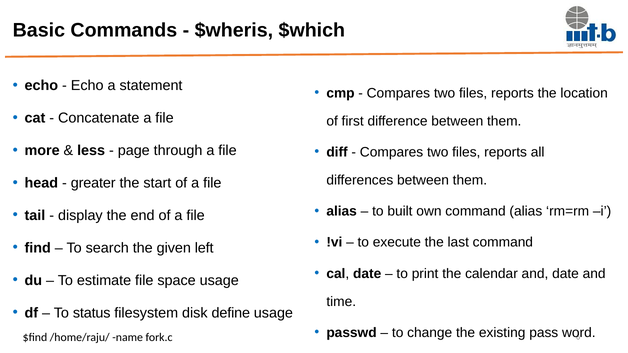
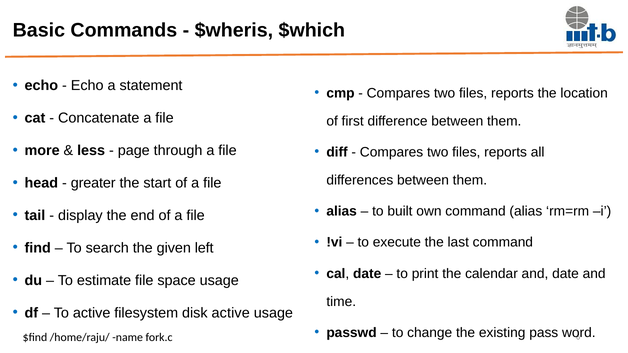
To status: status -> active (92, 313)
disk define: define -> active (231, 313)
